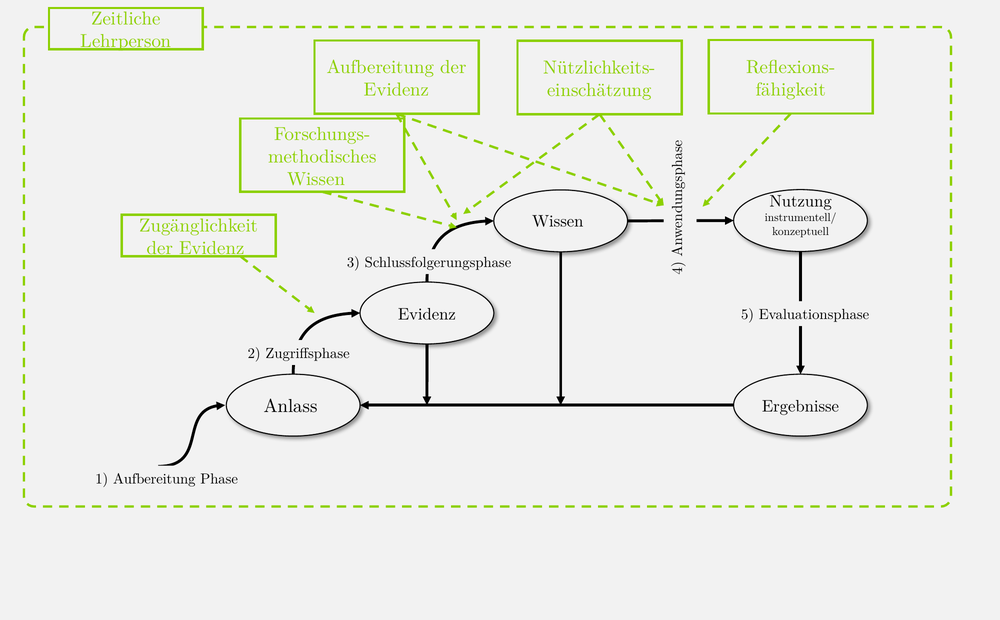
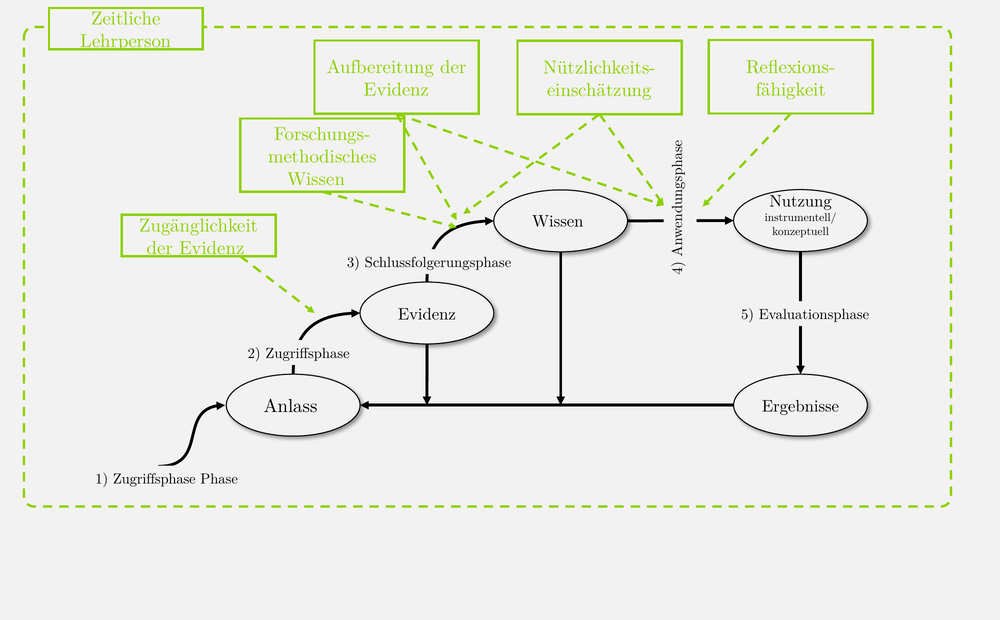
1 Aufbereitung: Aufbereitung -> Zugriffsphase (154, 479)
